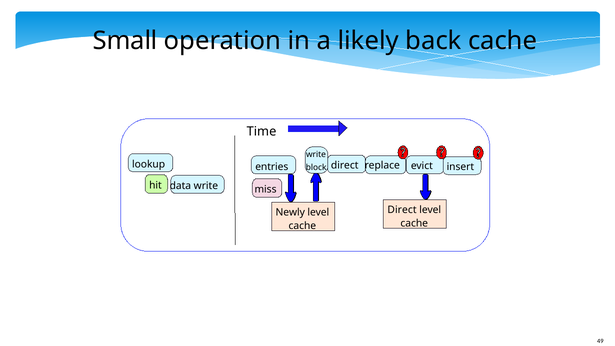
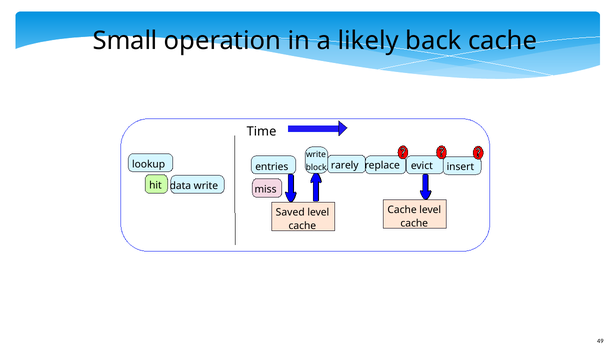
direct: direct -> rarely (345, 166)
Direct: Direct -> Cache (402, 210)
Newly: Newly -> Saved (290, 212)
